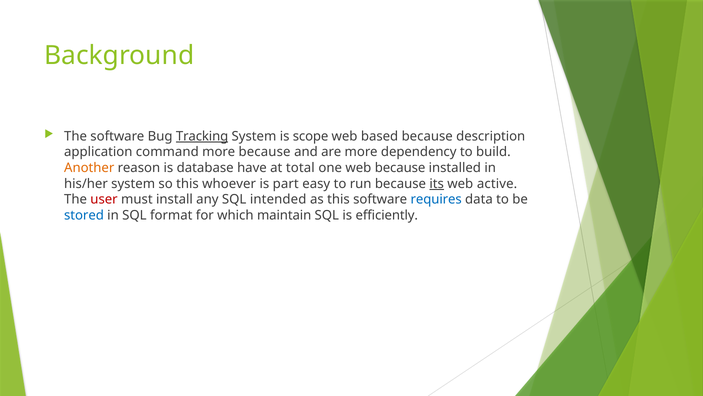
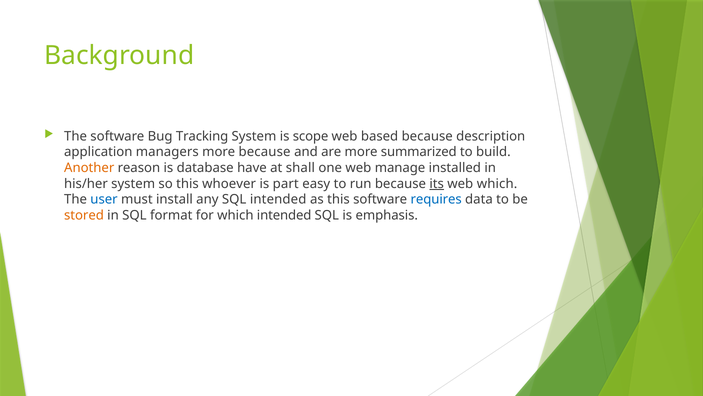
Tracking underline: present -> none (202, 136)
command: command -> managers (167, 152)
dependency: dependency -> summarized (419, 152)
total: total -> shall (300, 168)
web because: because -> manage (400, 168)
web active: active -> which (497, 184)
user colour: red -> blue (104, 199)
stored colour: blue -> orange (84, 215)
which maintain: maintain -> intended (284, 215)
efficiently: efficiently -> emphasis (387, 215)
